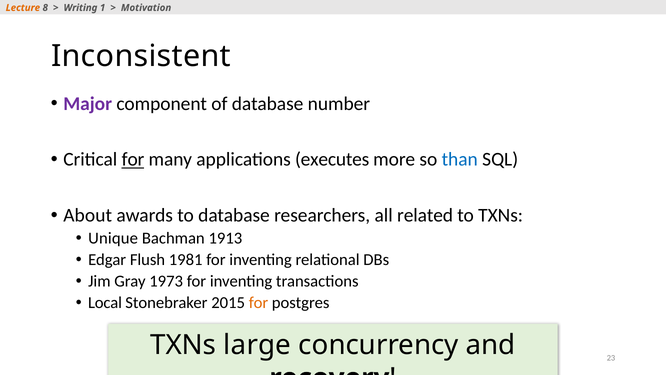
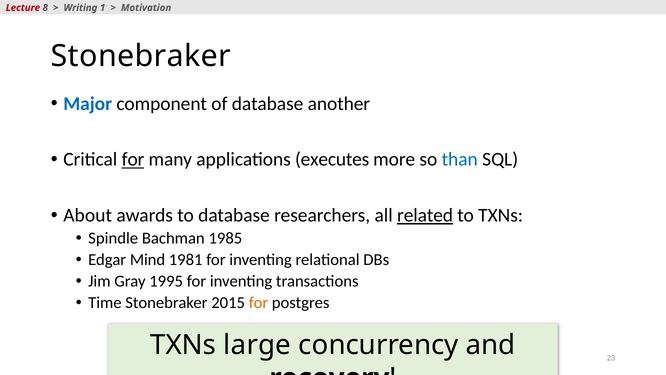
Lecture colour: orange -> red (23, 8)
Inconsistent: Inconsistent -> Stonebraker (141, 56)
Major colour: purple -> blue (88, 104)
number: number -> another (339, 104)
related underline: none -> present (425, 215)
Unique: Unique -> Spindle (113, 238)
1913: 1913 -> 1985 (225, 238)
Flush: Flush -> Mind (148, 260)
1973: 1973 -> 1995 (166, 281)
Local: Local -> Time (105, 302)
